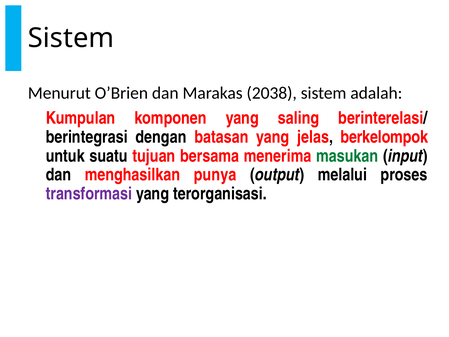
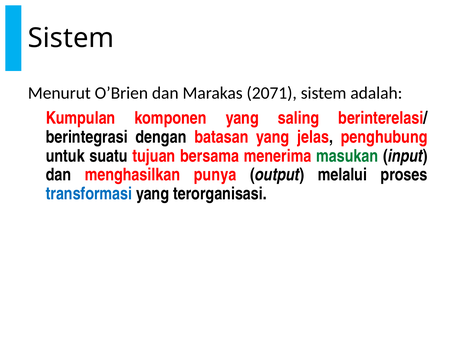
2038: 2038 -> 2071 (272, 93)
berkelompok: berkelompok -> penghubung (384, 137)
transformasi colour: purple -> blue (89, 194)
